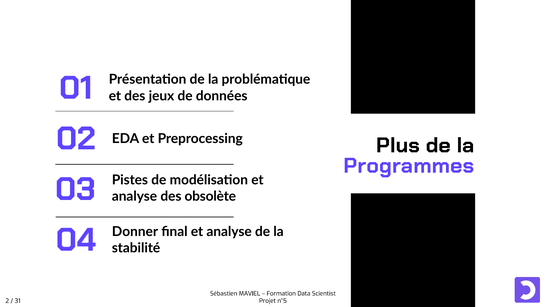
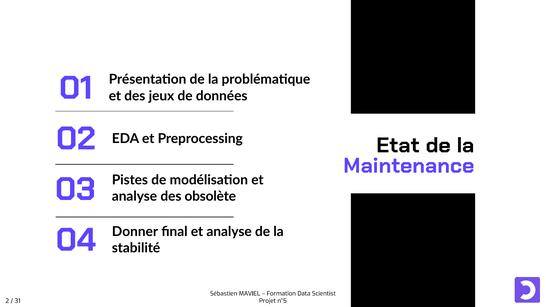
Plus: Plus -> Etat (398, 146)
Programmes: Programmes -> Maintenance (409, 166)
